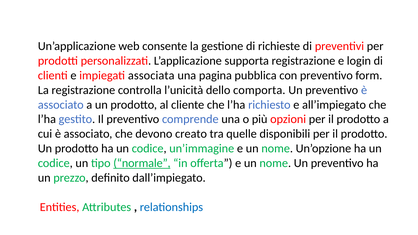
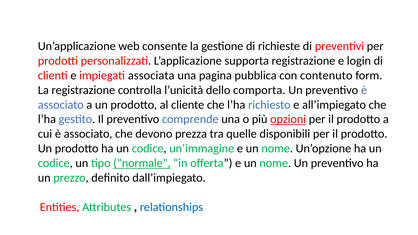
con preventivo: preventivo -> contenuto (326, 75)
opzioni underline: none -> present (288, 119)
creato: creato -> prezza (191, 134)
